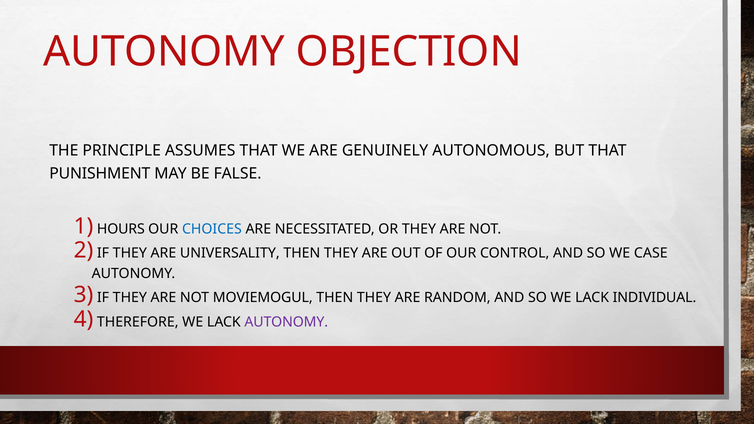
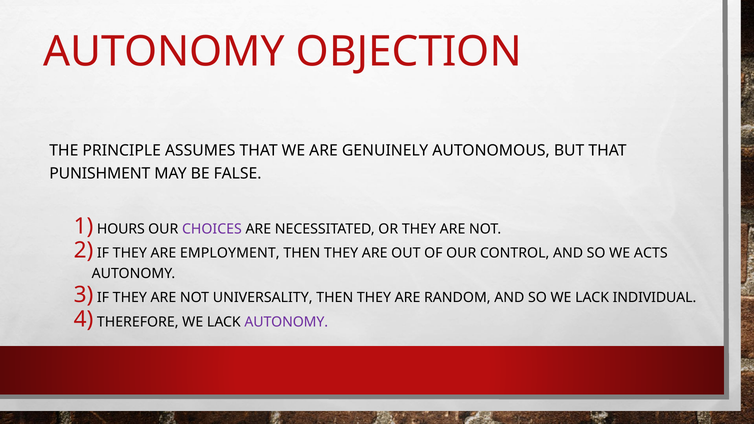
CHOICES colour: blue -> purple (212, 229)
UNIVERSALITY: UNIVERSALITY -> EMPLOYMENT (230, 253)
CASE: CASE -> ACTS (651, 253)
MOVIEMOGUL: MOVIEMOGUL -> UNIVERSALITY (263, 298)
